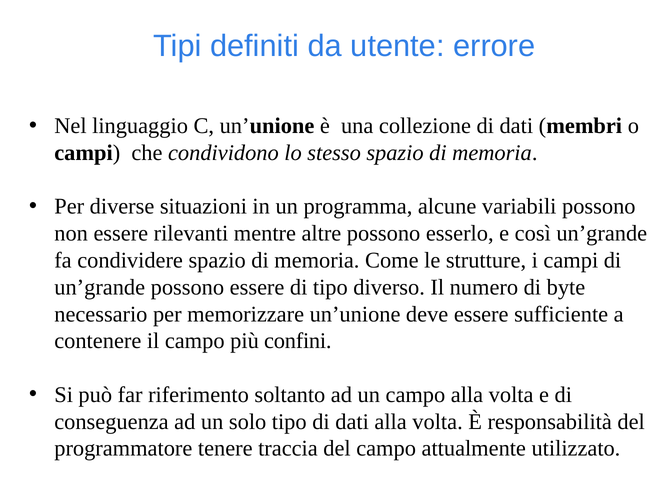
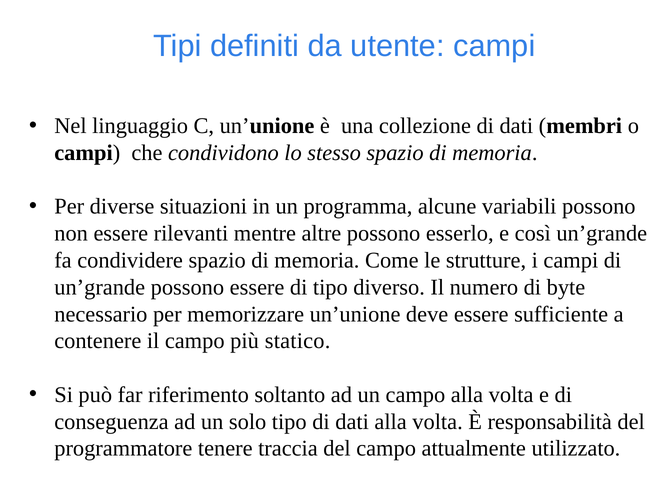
utente errore: errore -> campi (494, 46)
confini: confini -> statico (298, 341)
